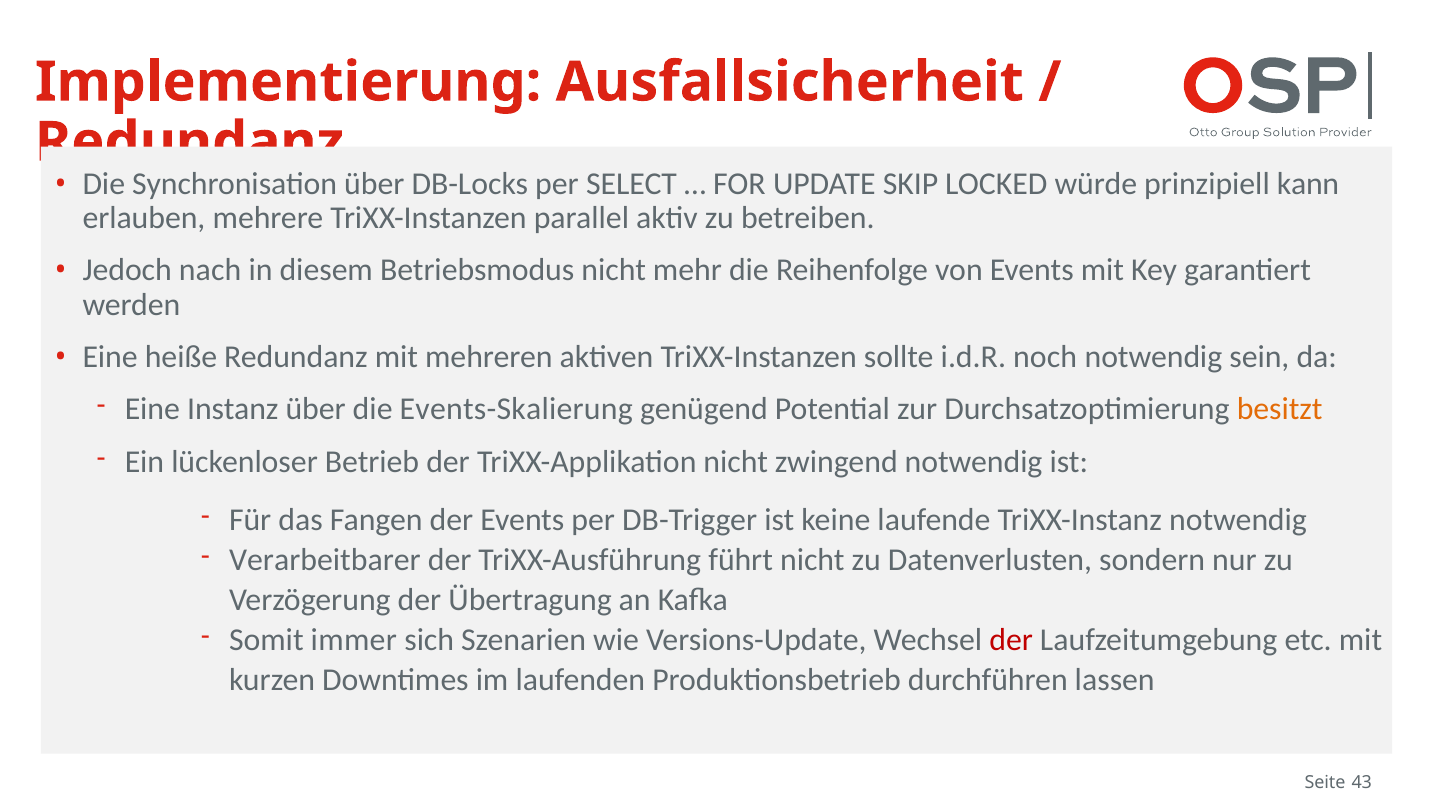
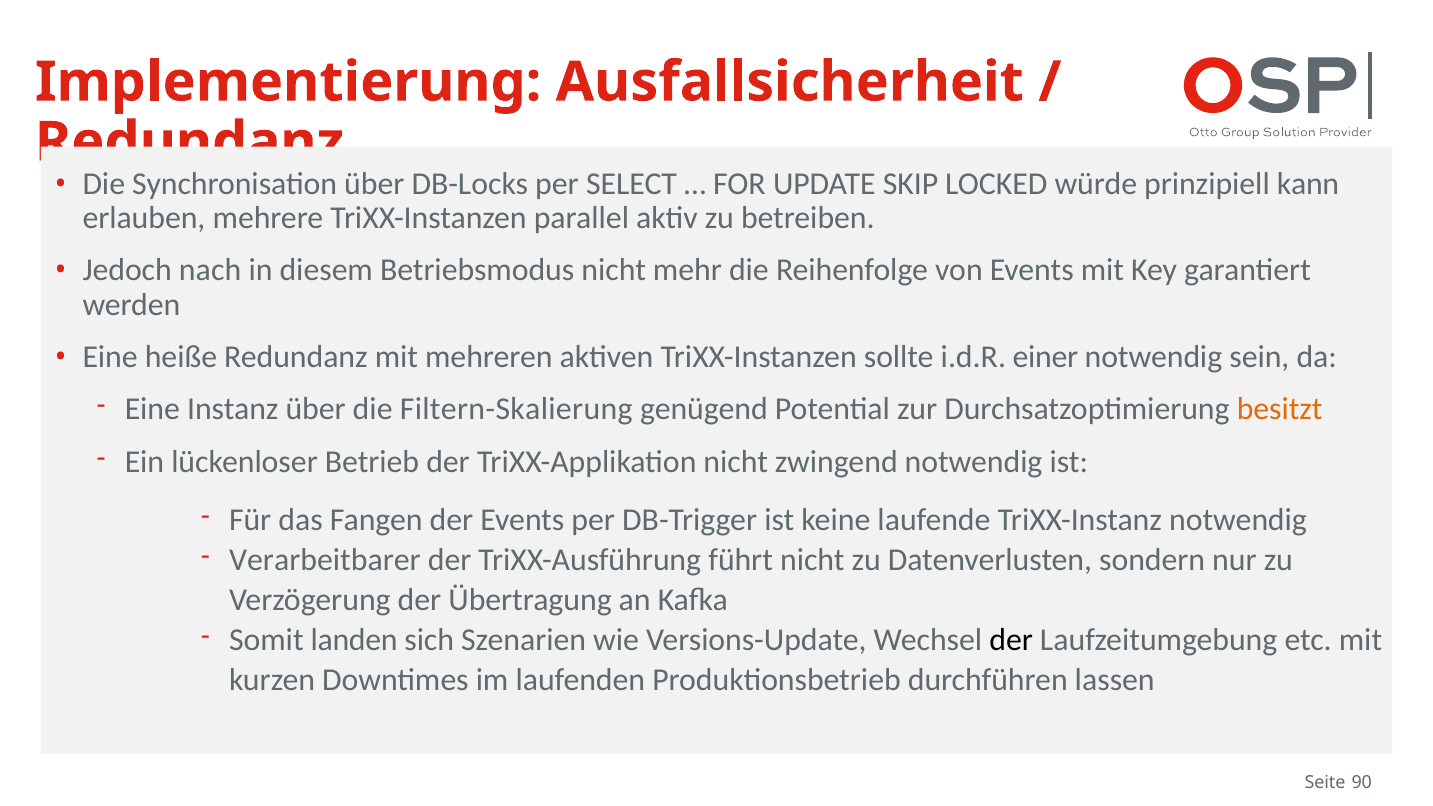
noch: noch -> einer (1045, 357)
Events-Skalierung: Events-Skalierung -> Filtern-Skalierung (516, 409)
immer: immer -> landen (354, 640)
der colour: red -> black (1011, 640)
43: 43 -> 90 (1362, 783)
